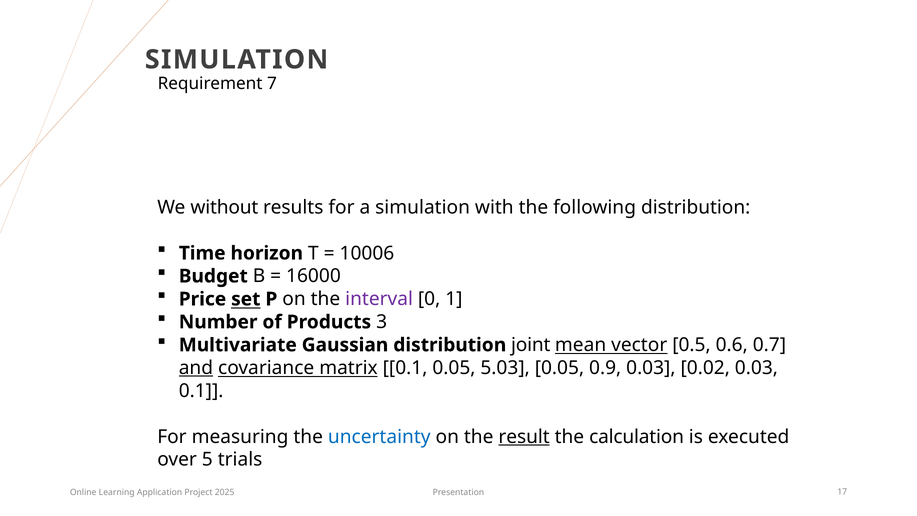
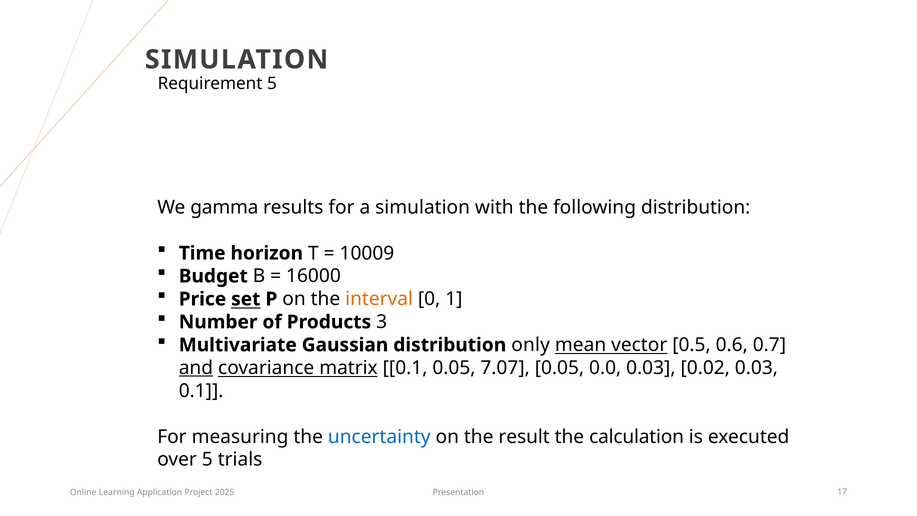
Requirement 7: 7 -> 5 (272, 84)
without: without -> gamma (224, 207)
10006: 10006 -> 10009 (367, 253)
interval colour: purple -> orange (379, 299)
joint: joint -> only (531, 345)
5.03: 5.03 -> 7.07 (505, 368)
0.9: 0.9 -> 0.0 (605, 368)
result underline: present -> none (524, 437)
